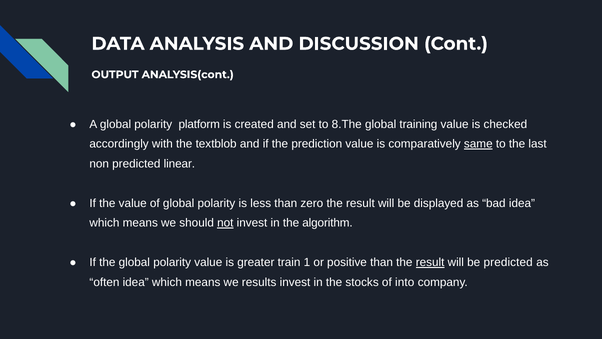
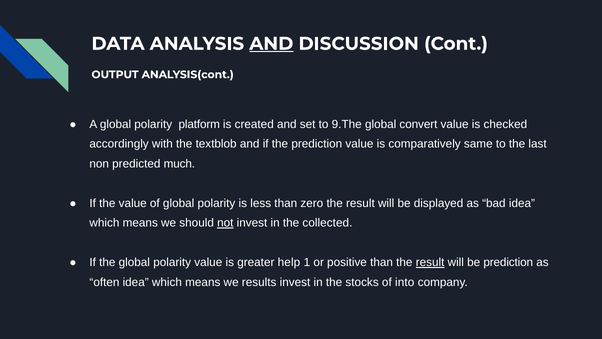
AND underline: none -> present (271, 44)
8.The: 8.The -> 9.The (347, 124)
training: training -> convert (418, 124)
same underline: present -> none (478, 144)
linear: linear -> much (179, 164)
algorithm: algorithm -> collected (327, 223)
train: train -> help (289, 262)
be predicted: predicted -> prediction (508, 262)
